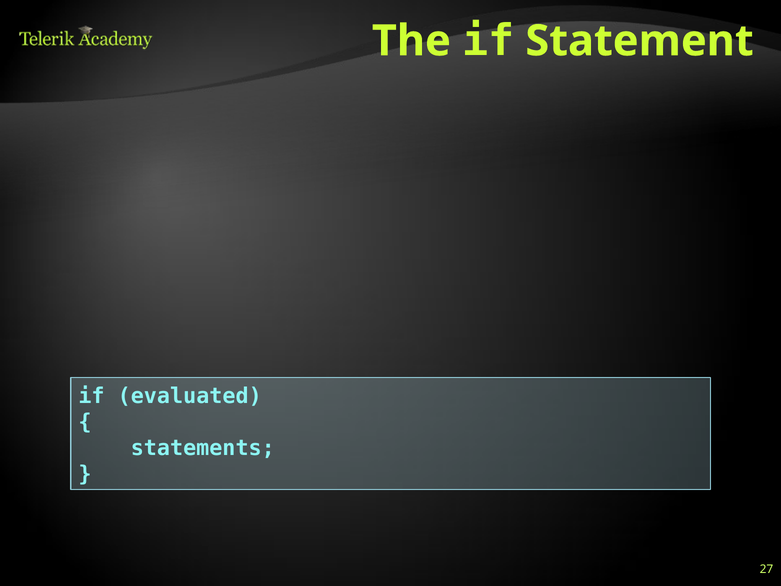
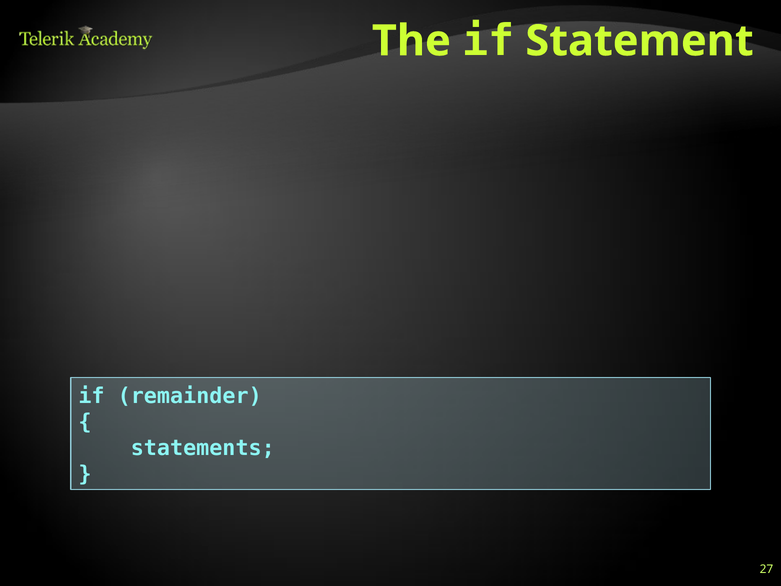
evaluated: evaluated -> remainder (190, 396)
